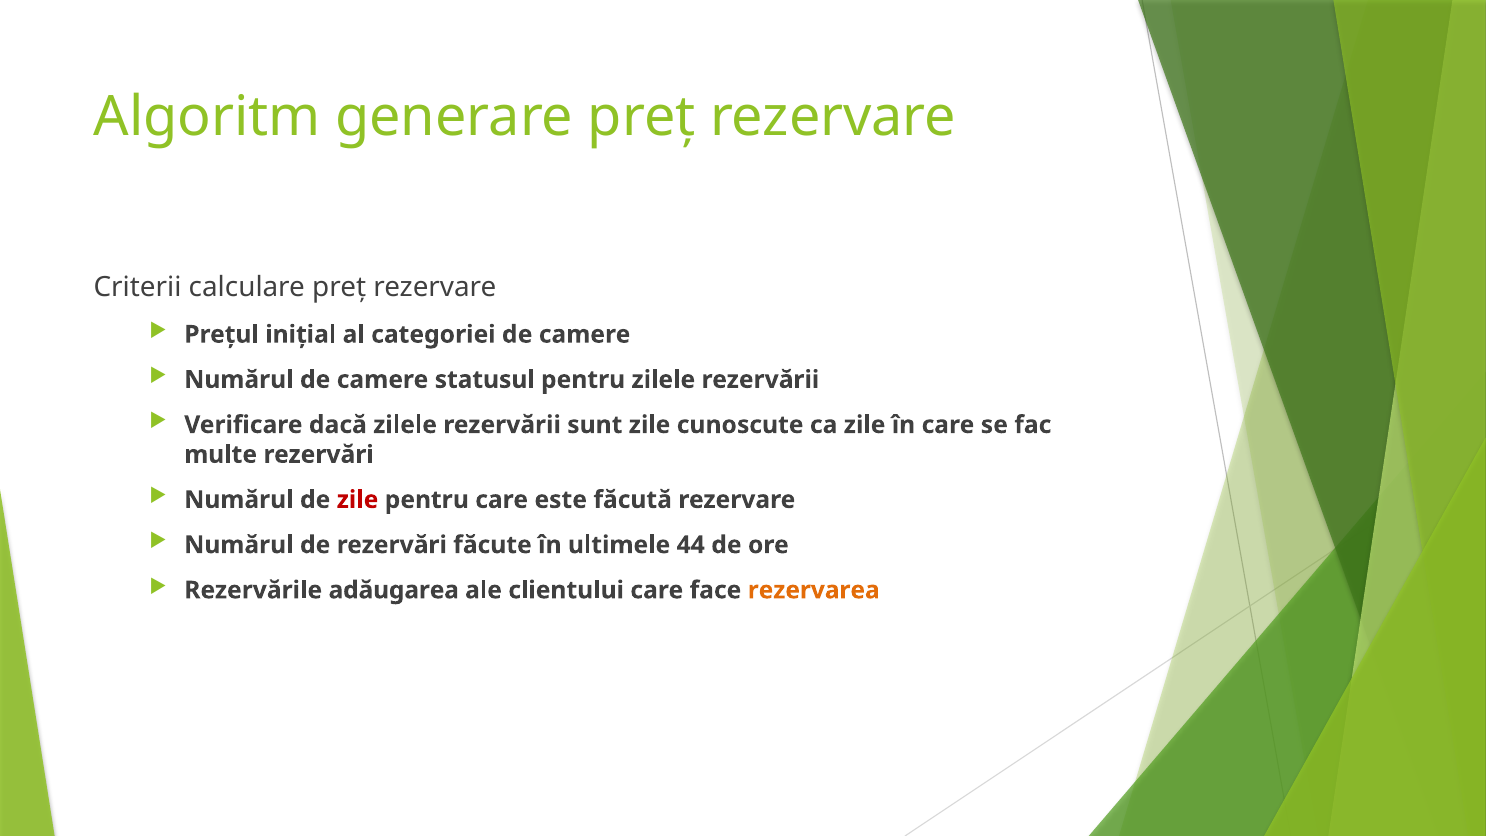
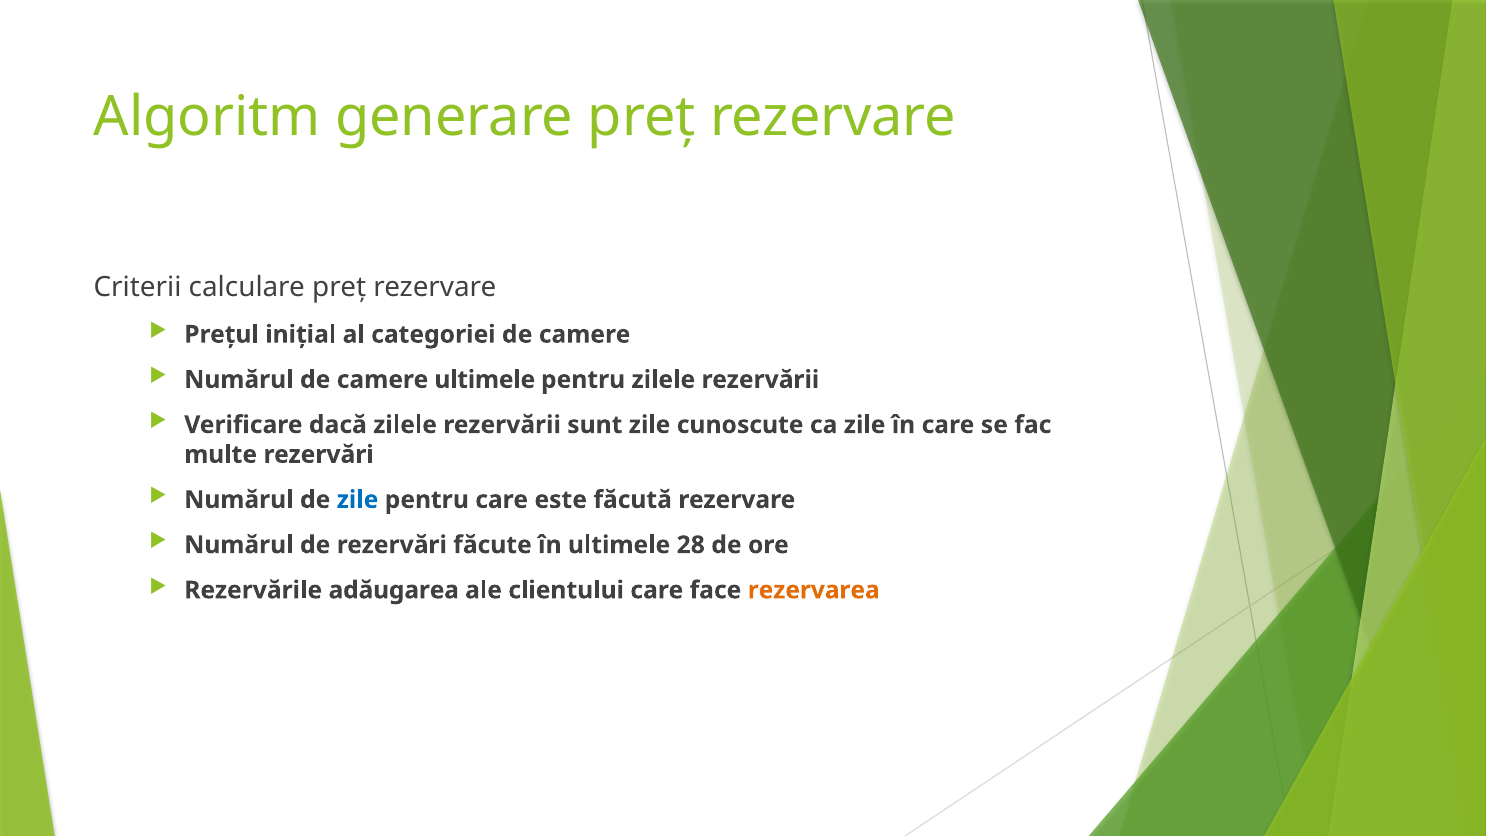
camere statusul: statusul -> ultimele (485, 380)
zile colour: red -> blue (358, 500)
44: 44 -> 28 (691, 545)
